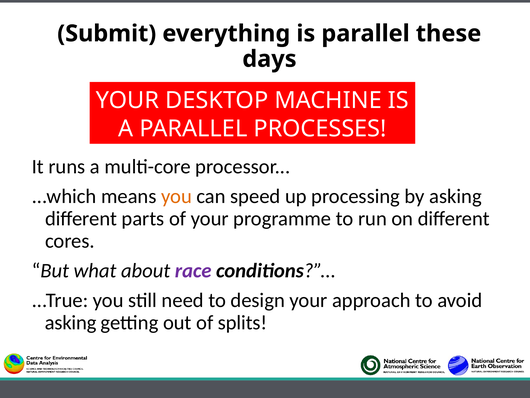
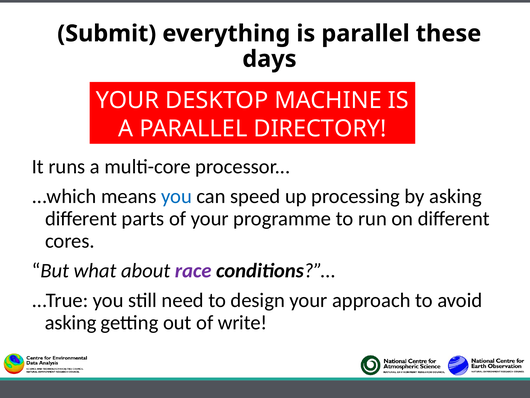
PROCESSES: PROCESSES -> DIRECTORY (320, 129)
you colour: orange -> blue (176, 196)
splits: splits -> write (243, 322)
